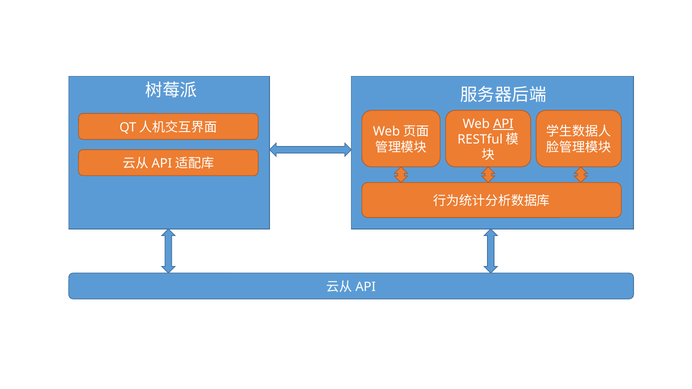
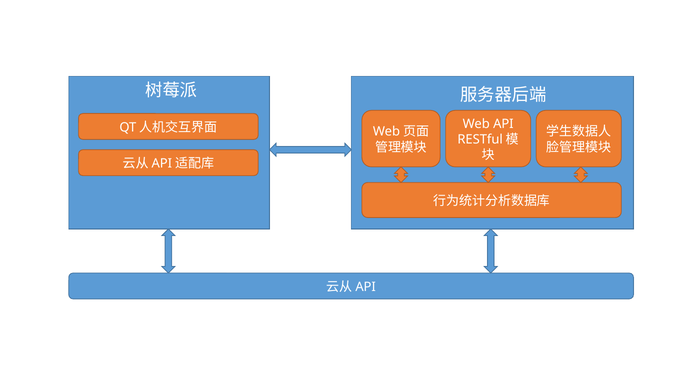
API underline: present -> none (503, 124)
